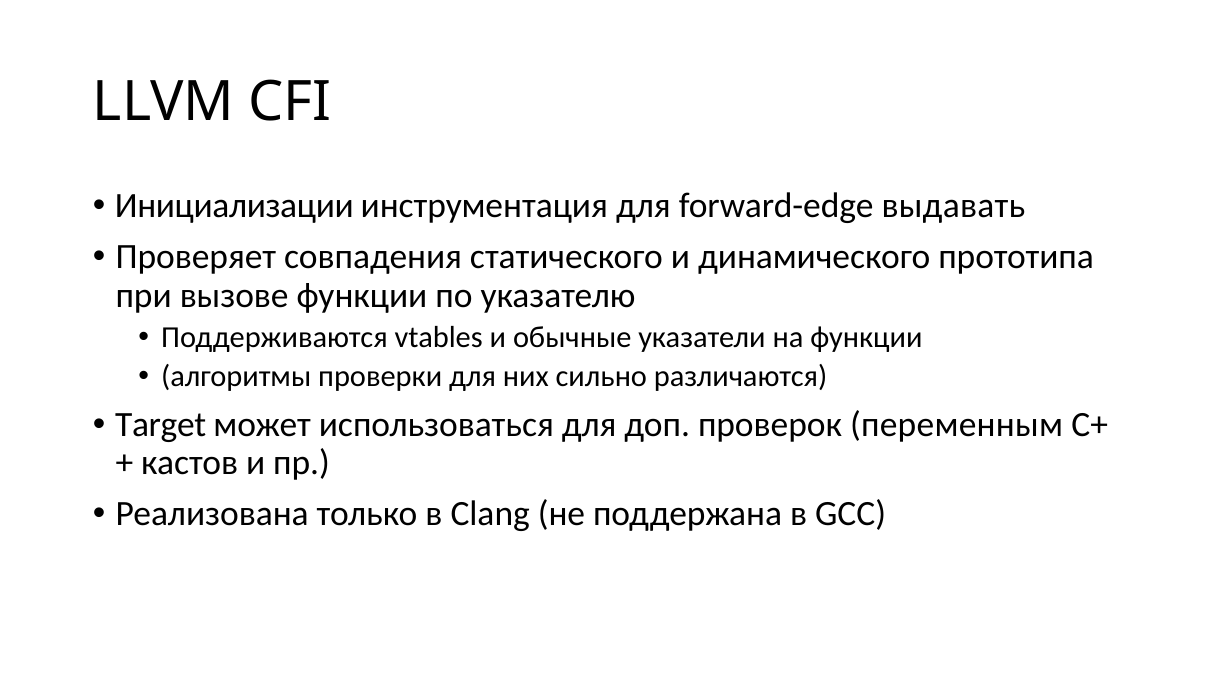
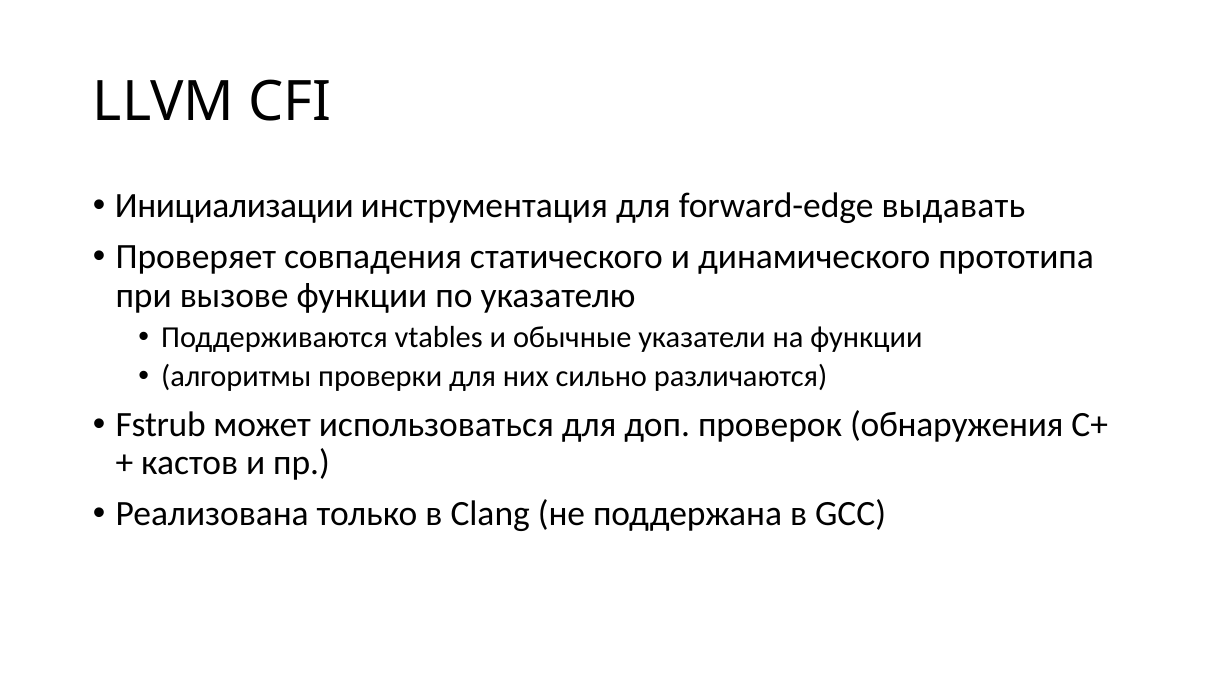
Target: Target -> Fstrub (161, 424)
переменным: переменным -> обнаружения (957, 424)
